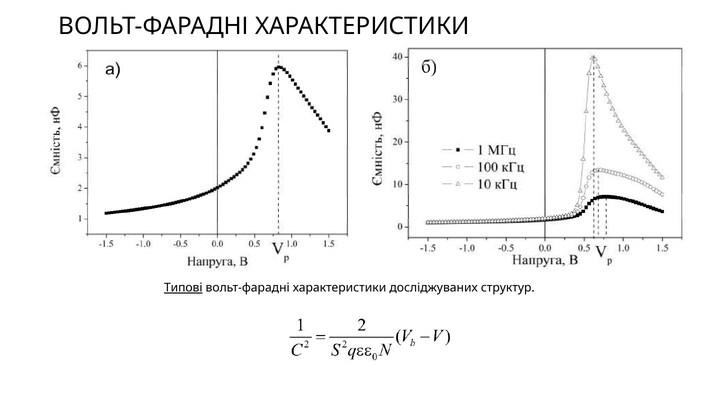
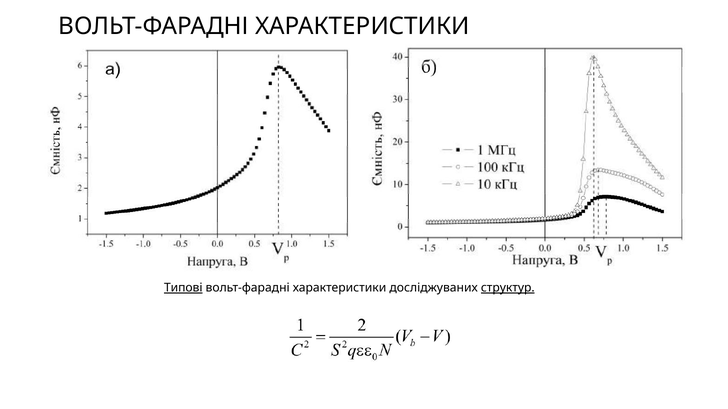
структур underline: none -> present (508, 288)
